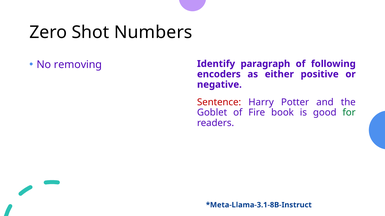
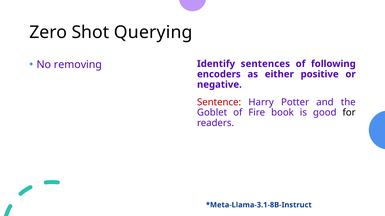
Numbers: Numbers -> Querying (153, 32)
paragraph: paragraph -> sentences (265, 64)
for colour: green -> black (349, 113)
